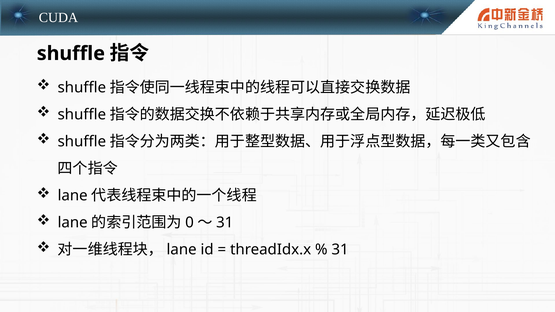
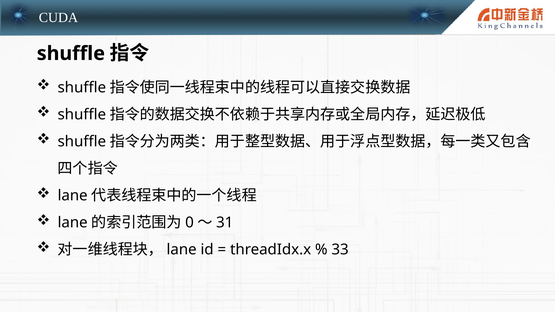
31: 31 -> 33 (340, 250)
